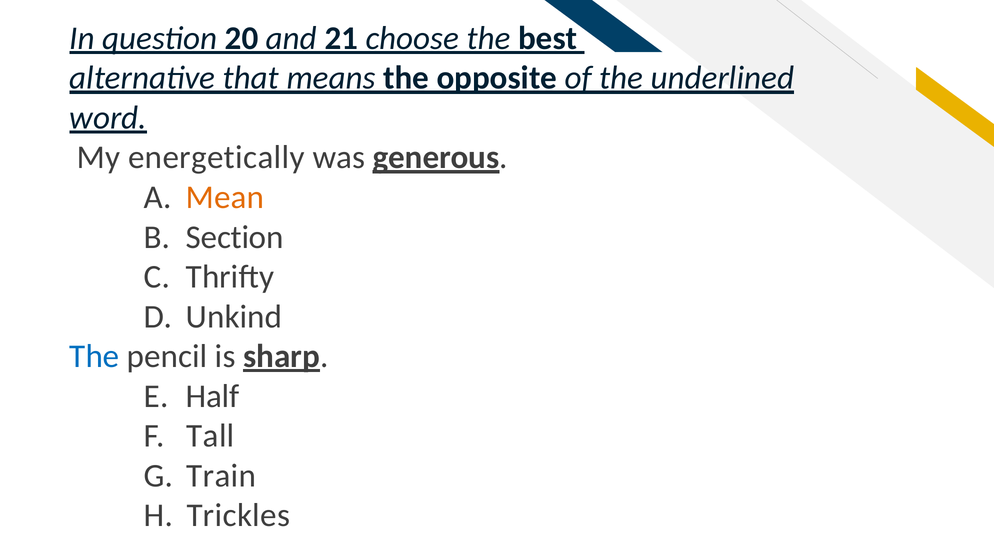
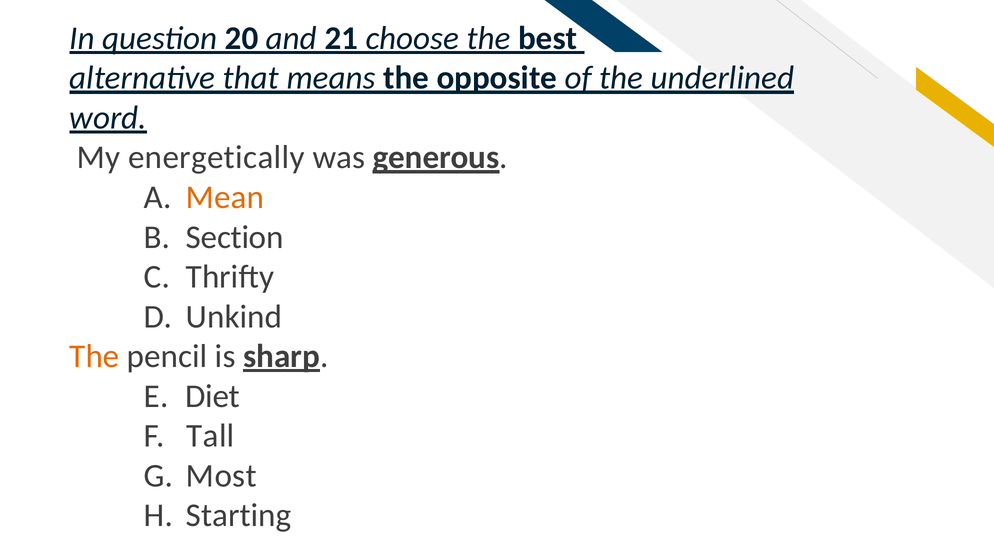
The colour: blue -> orange (94, 356)
Half: Half -> Diet (213, 396)
Train: Train -> Most (221, 476)
Trickles: Trickles -> Starting (239, 516)
